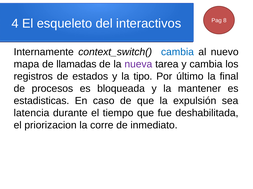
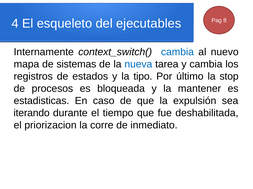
interactivos: interactivos -> ejecutables (149, 24)
llamadas: llamadas -> sistemas (76, 64)
nueva colour: purple -> blue (138, 64)
final: final -> stop (229, 77)
latencia: latencia -> iterando (32, 113)
